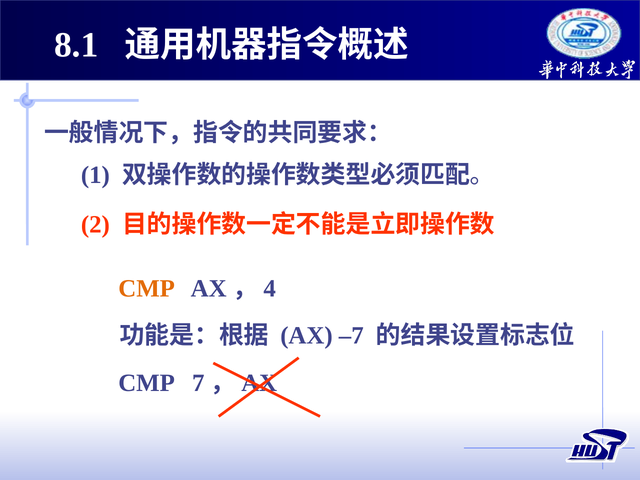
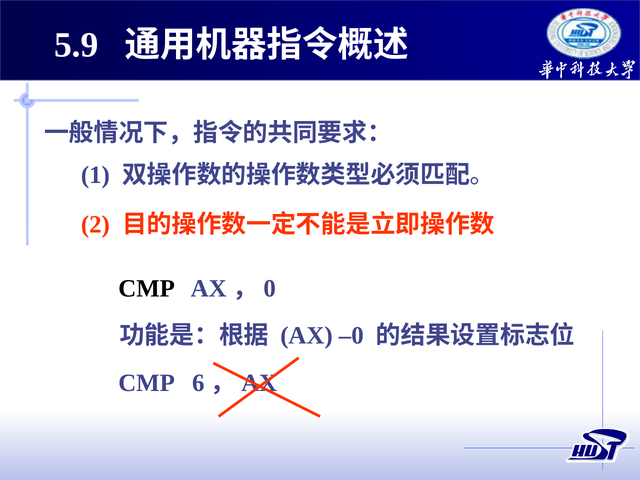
8.1: 8.1 -> 5.9 (76, 45)
CMP colour: orange -> black (147, 289)
4: 4 -> 0 (270, 289)
–7: –7 -> –0 (351, 335)
7: 7 -> 6 (198, 383)
